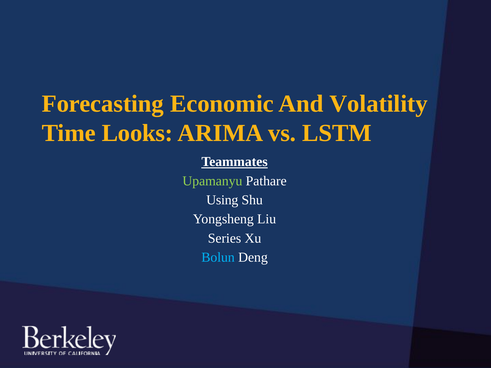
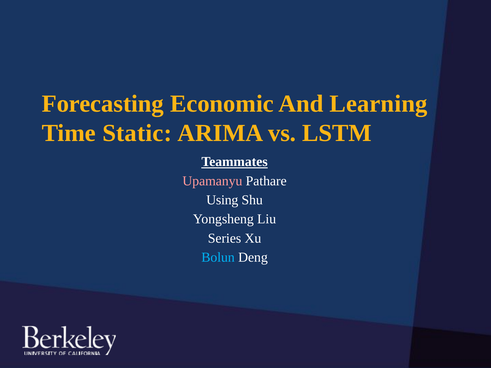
Volatility: Volatility -> Learning (379, 104)
Looks: Looks -> Static (137, 133)
Upamanyu colour: light green -> pink (212, 181)
